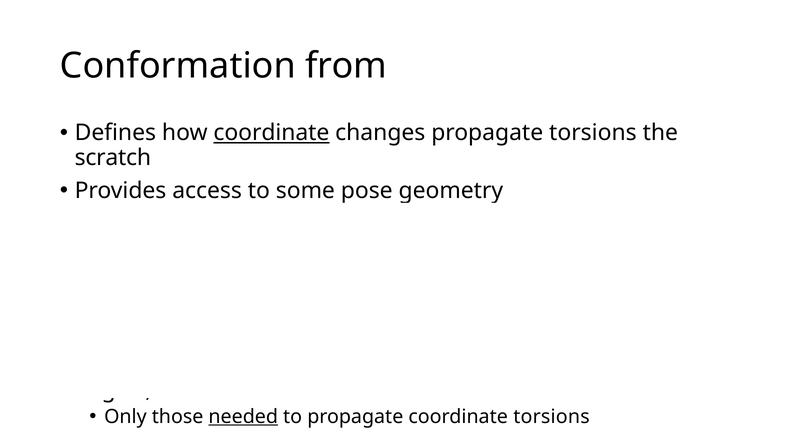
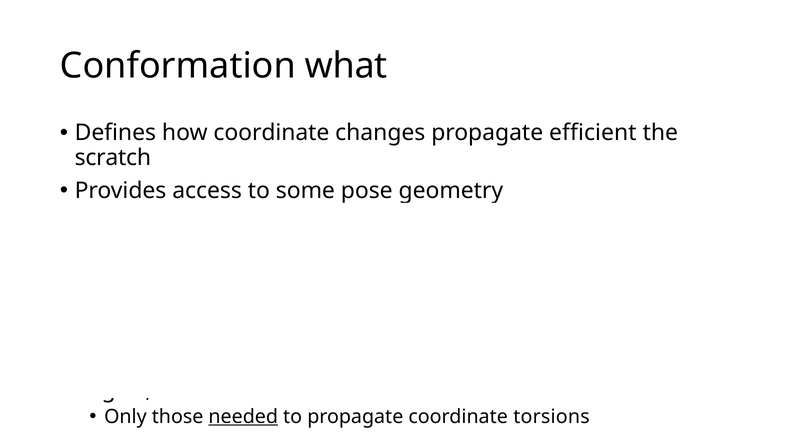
from: from -> what (346, 66)
coordinate underline: present -> none (271, 133)
propagate torsions: torsions -> efficient (593, 133)
